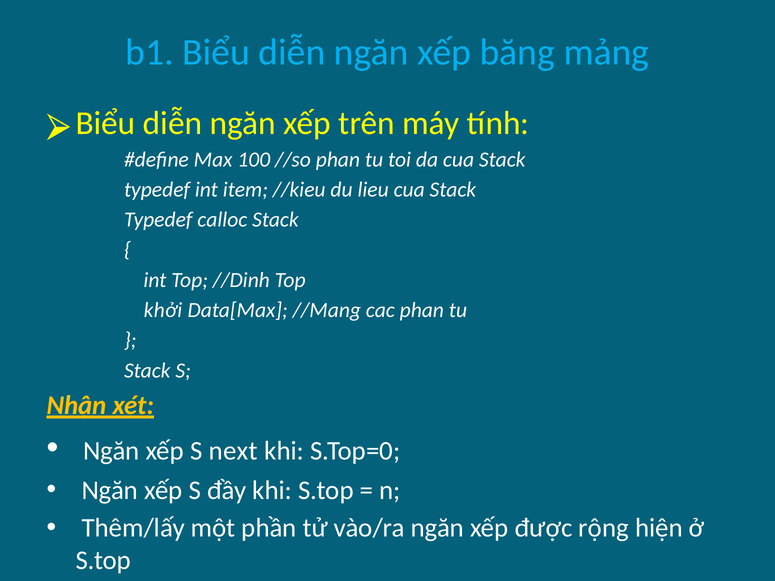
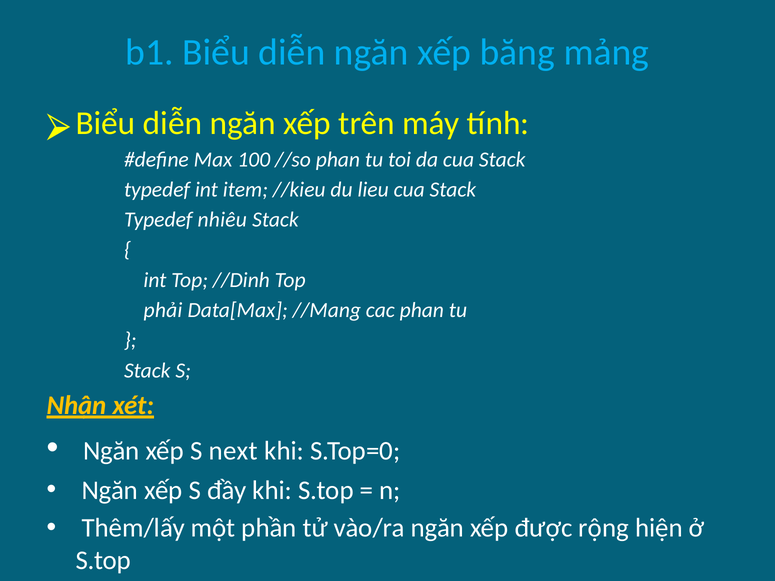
calloc: calloc -> nhiêu (222, 220)
khởi: khởi -> phải (163, 310)
